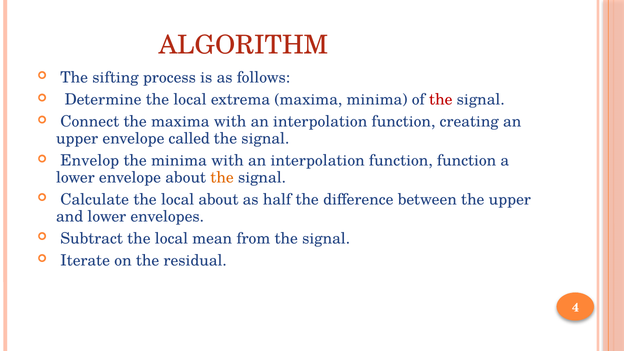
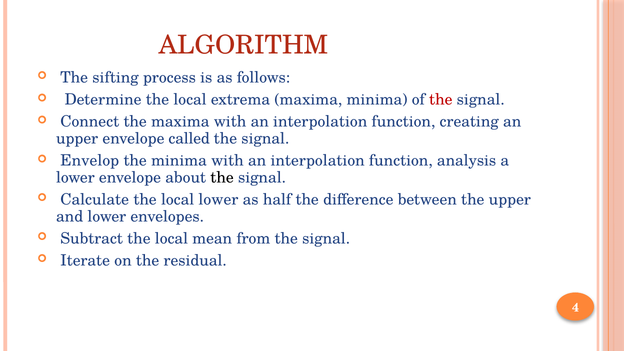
function function: function -> analysis (467, 161)
the colour: orange -> black (222, 178)
local about: about -> lower (218, 200)
